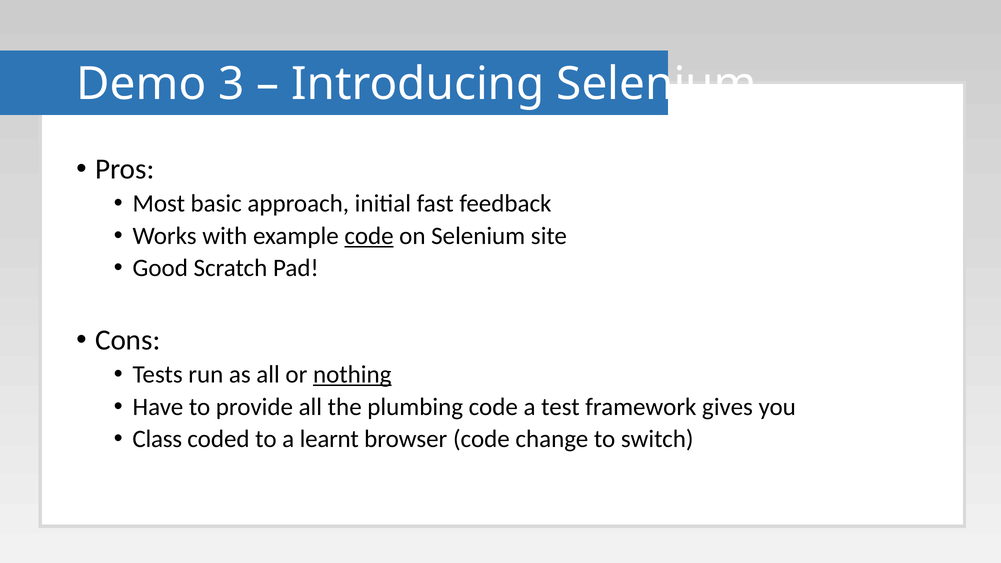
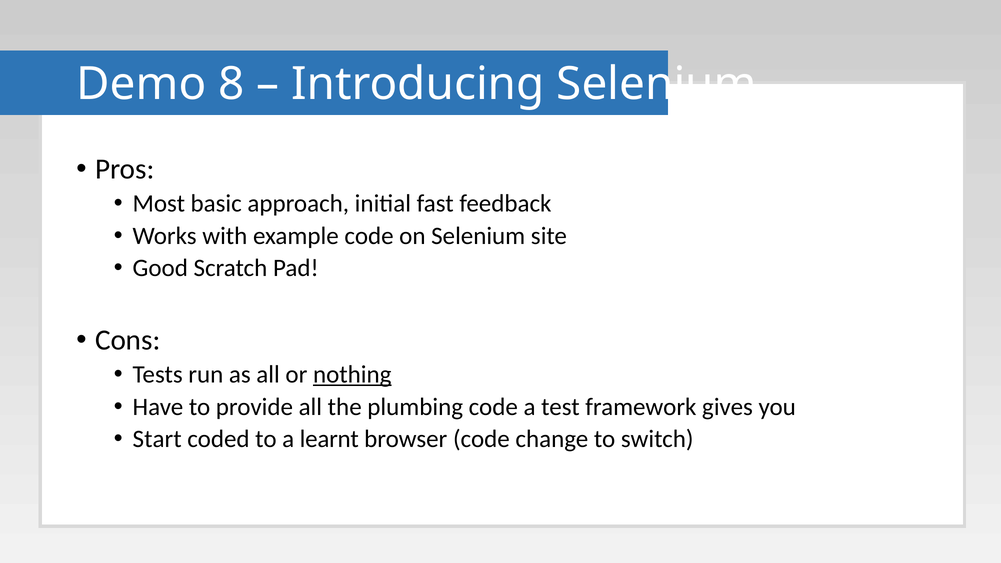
3: 3 -> 8 (231, 84)
code underline: present -> none (369, 236)
Class: Class -> Start (157, 439)
